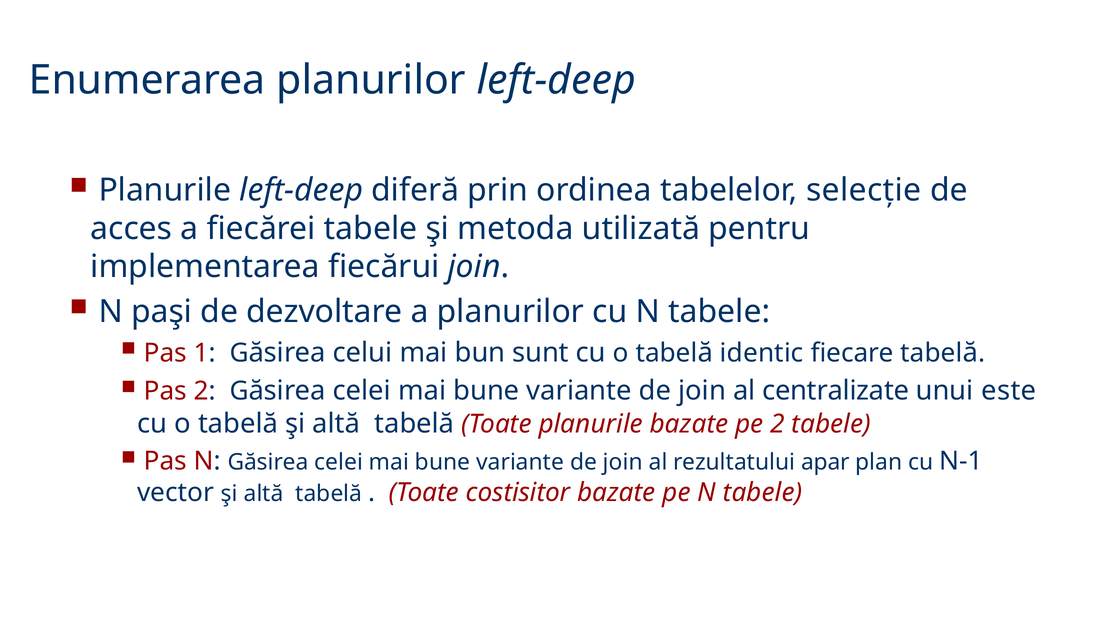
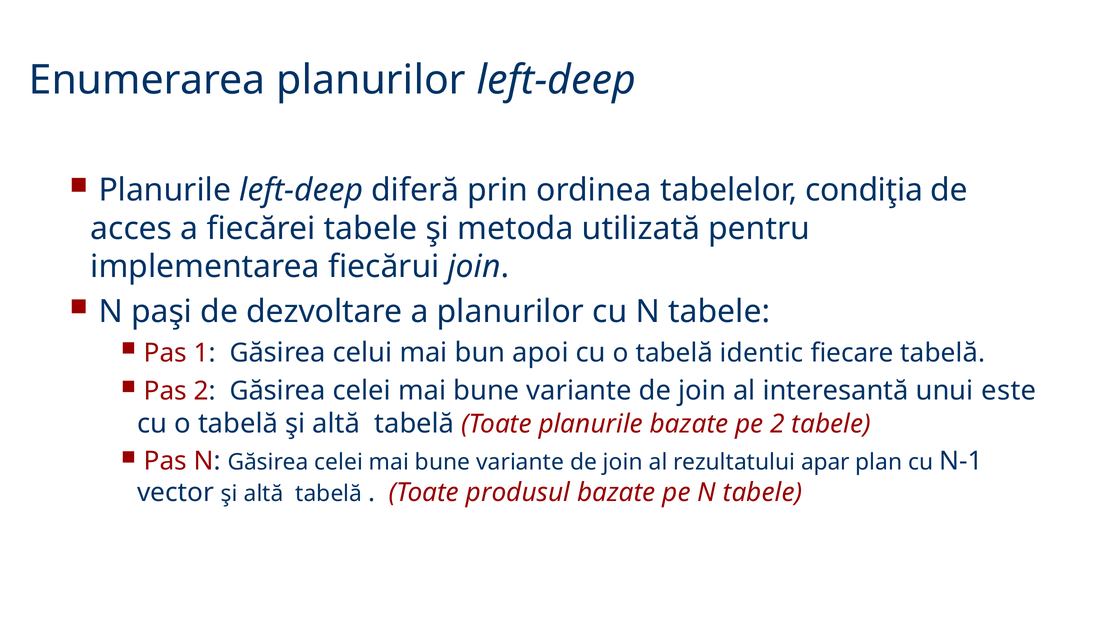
selecție: selecție -> condiţia (864, 190)
sunt: sunt -> apoi (541, 352)
centralizate: centralizate -> interesantă (836, 391)
costisitor: costisitor -> produsul (518, 492)
